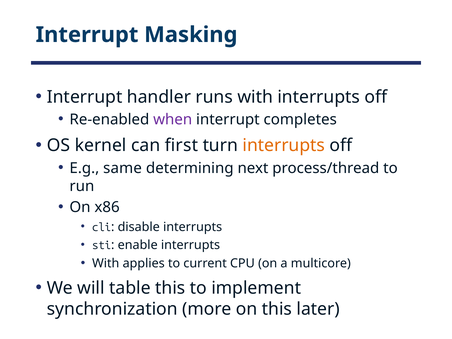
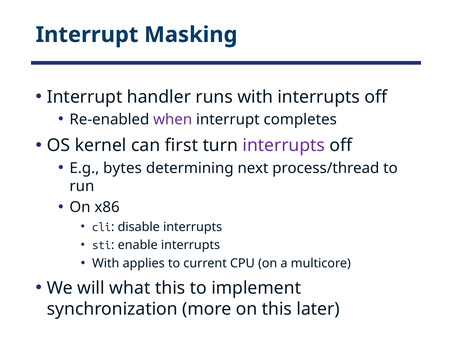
interrupts colour: orange -> purple (284, 146)
same: same -> bytes (123, 168)
table: table -> what (130, 288)
